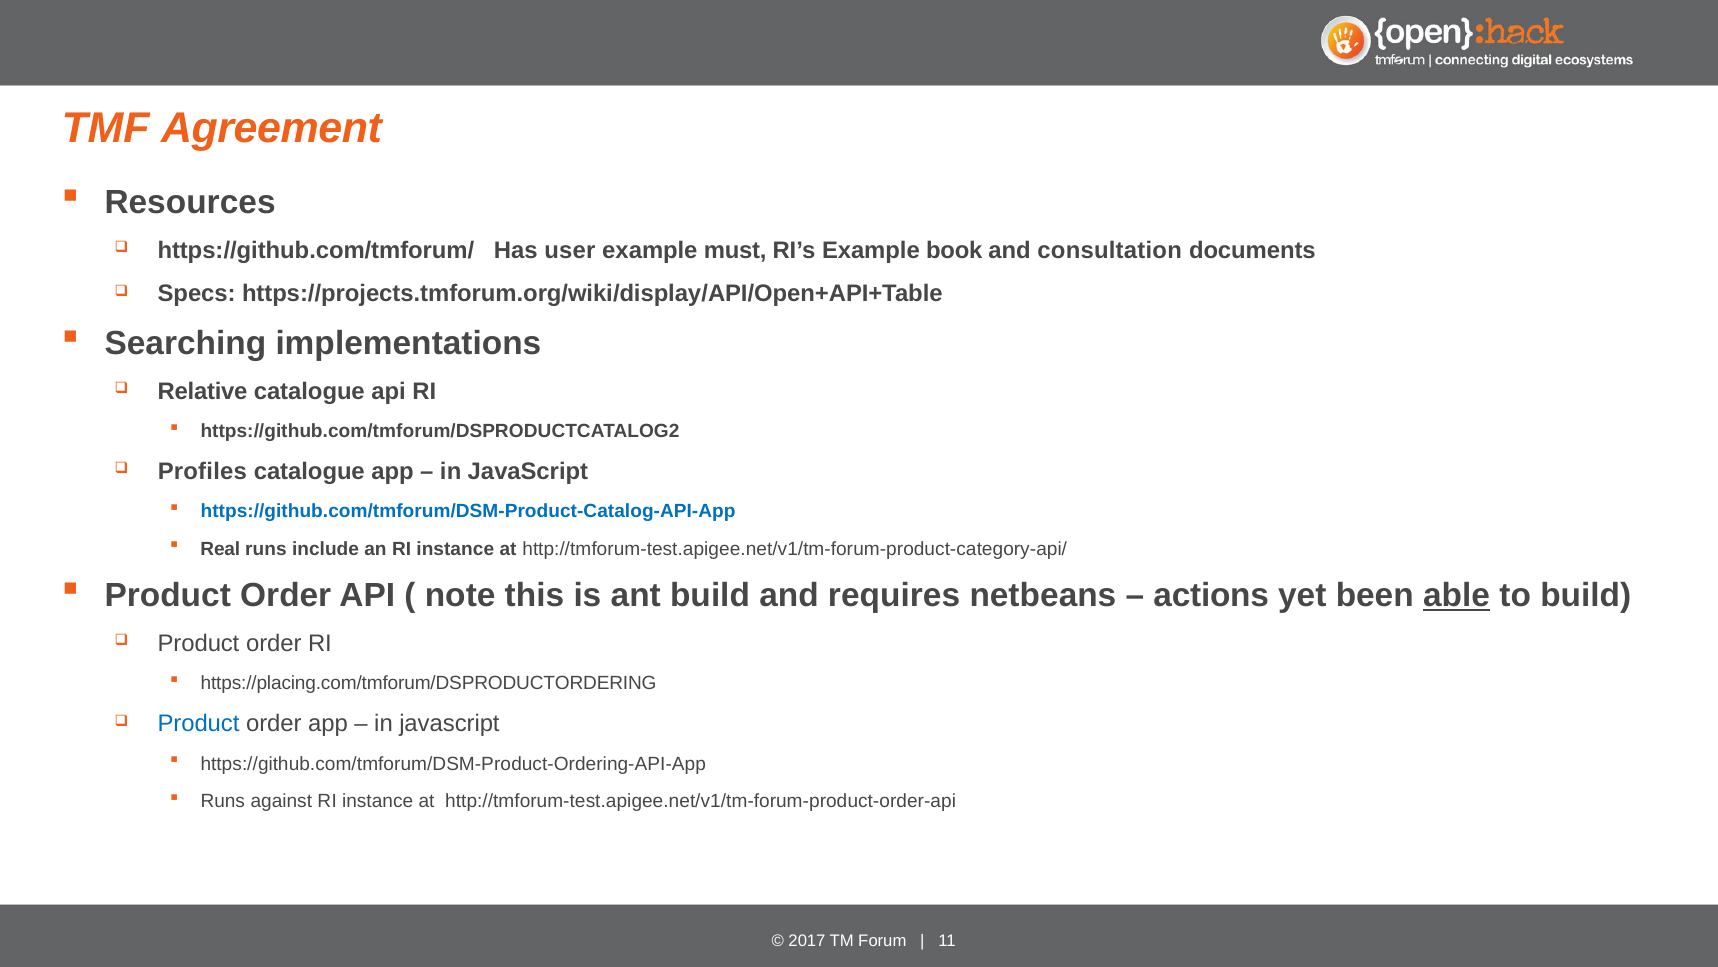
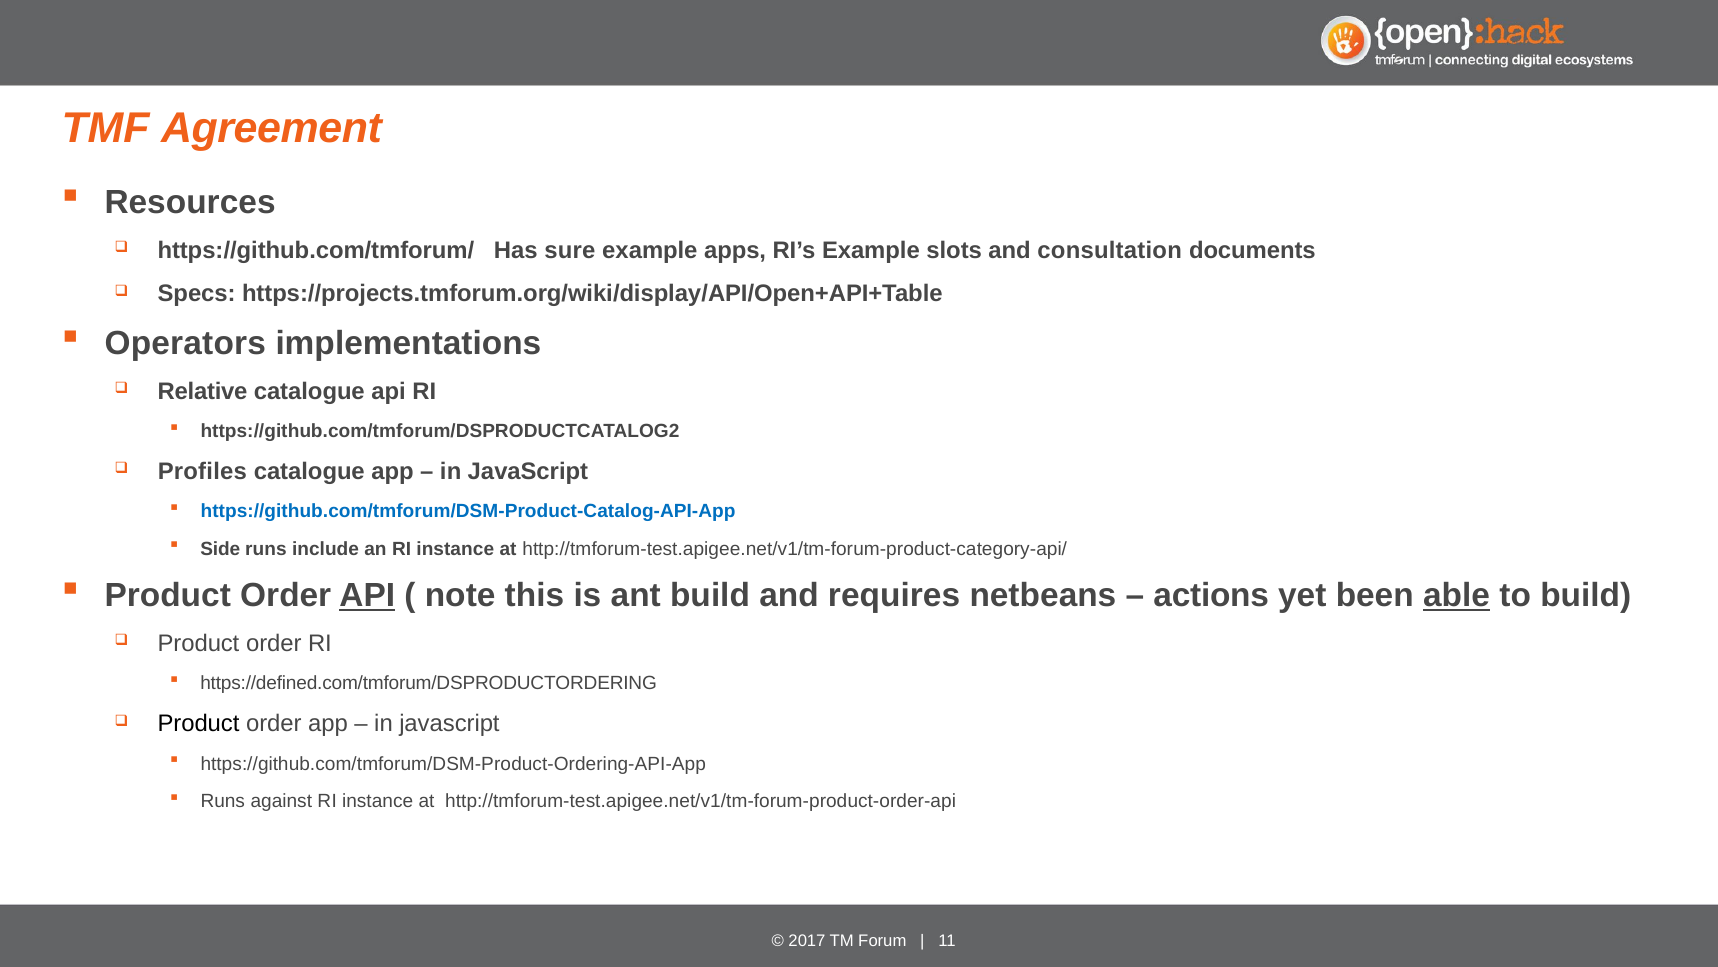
user: user -> sure (570, 251)
must: must -> apps (735, 251)
book: book -> slots (954, 251)
Searching: Searching -> Operators (185, 343)
Real: Real -> Side (220, 549)
API underline: none -> present (367, 595)
https://placing.com/tmforum/DSPRODUCTORDERING: https://placing.com/tmforum/DSPRODUCTORDERING -> https://defined.com/tmforum/DSPRODUCTORDERING (429, 683)
Product colour: blue -> black (199, 724)
